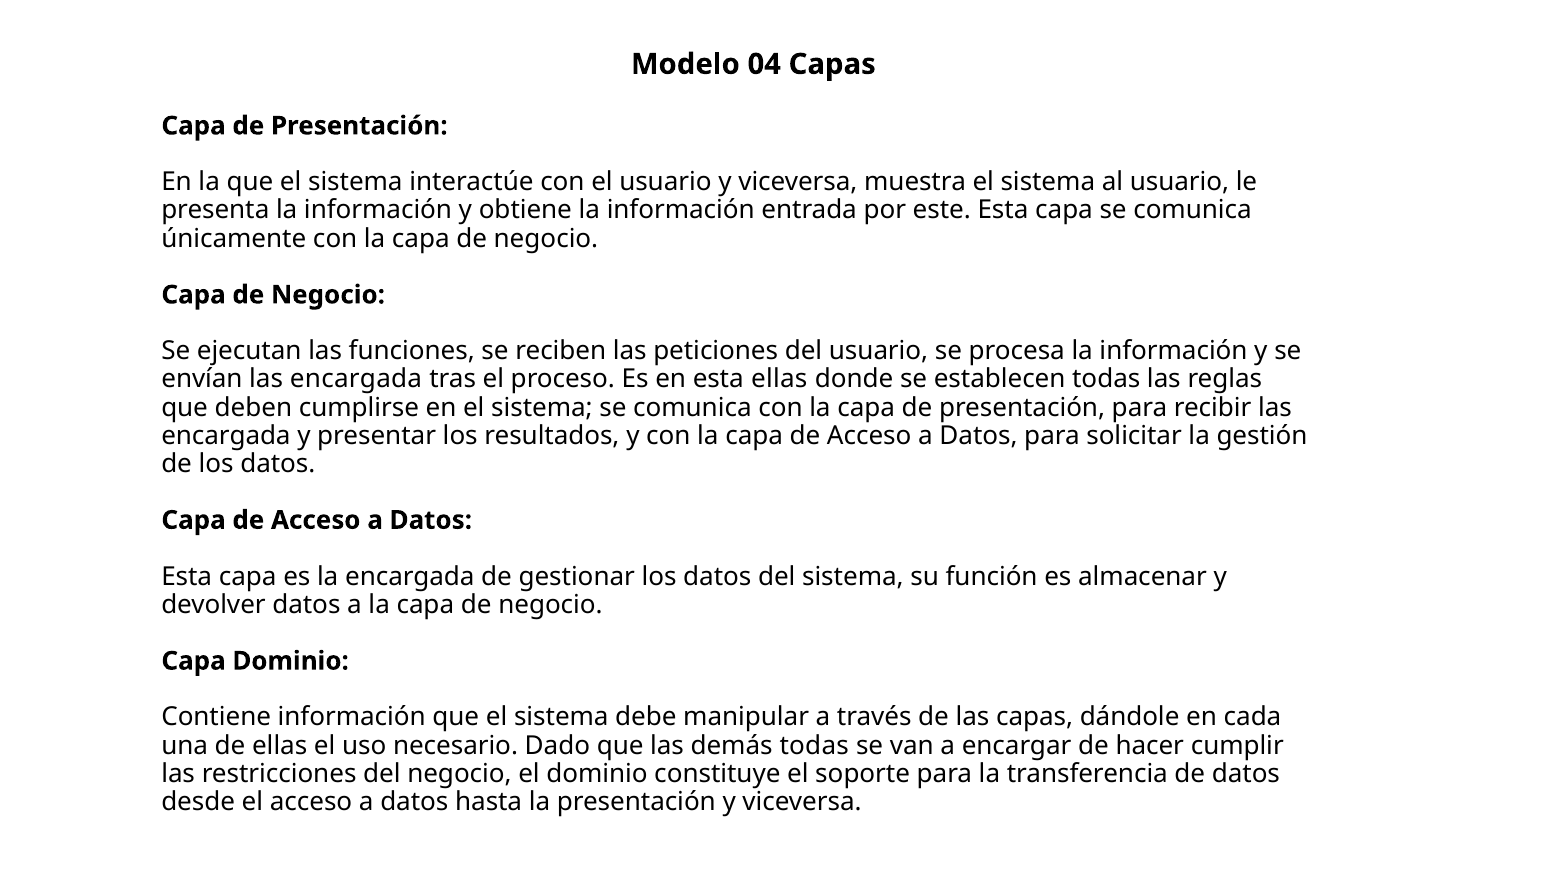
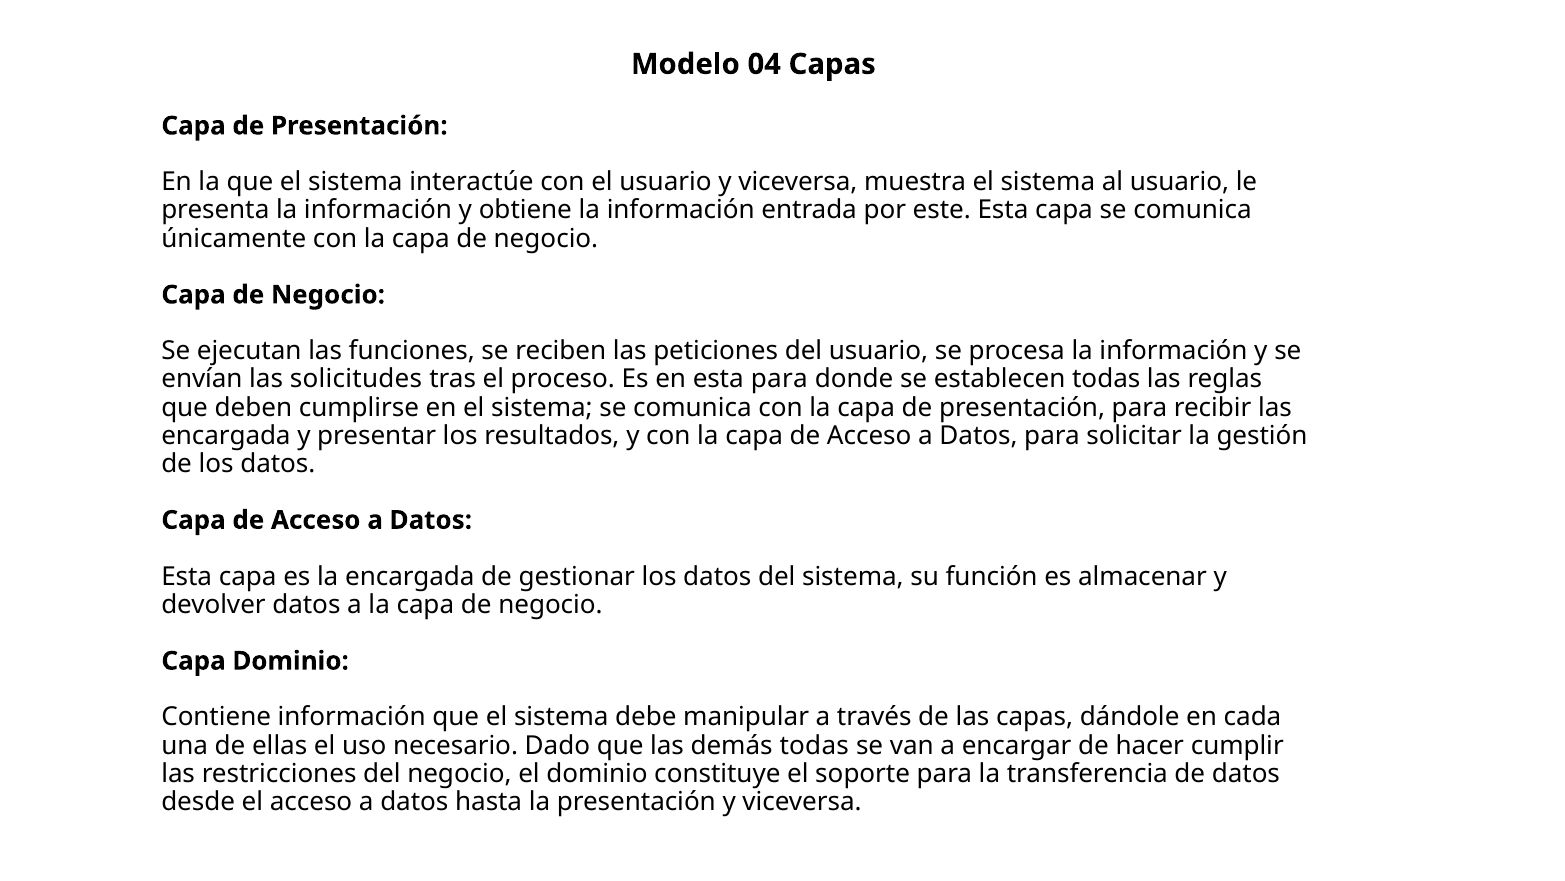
envían las encargada: encargada -> solicitudes (356, 379)
esta ellas: ellas -> para (779, 379)
